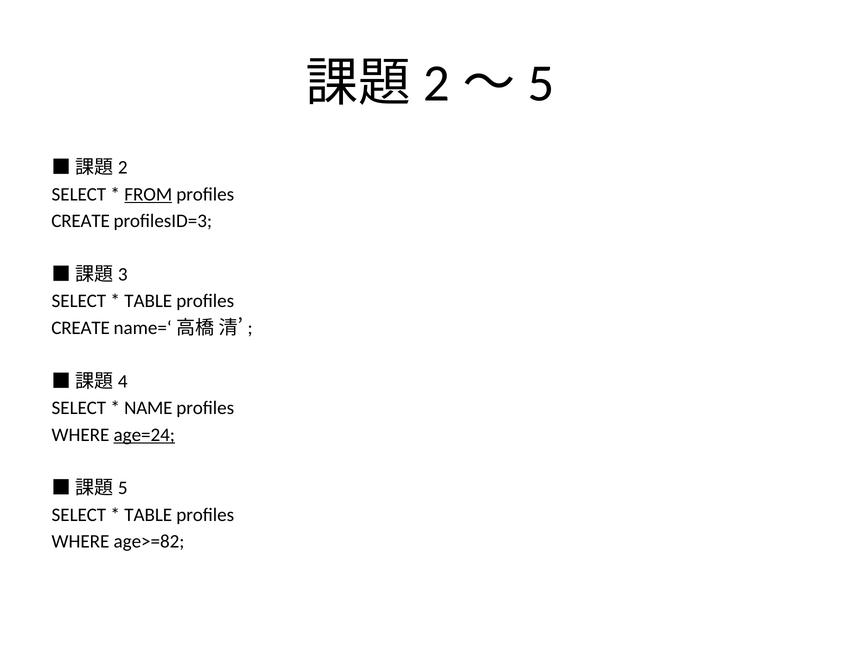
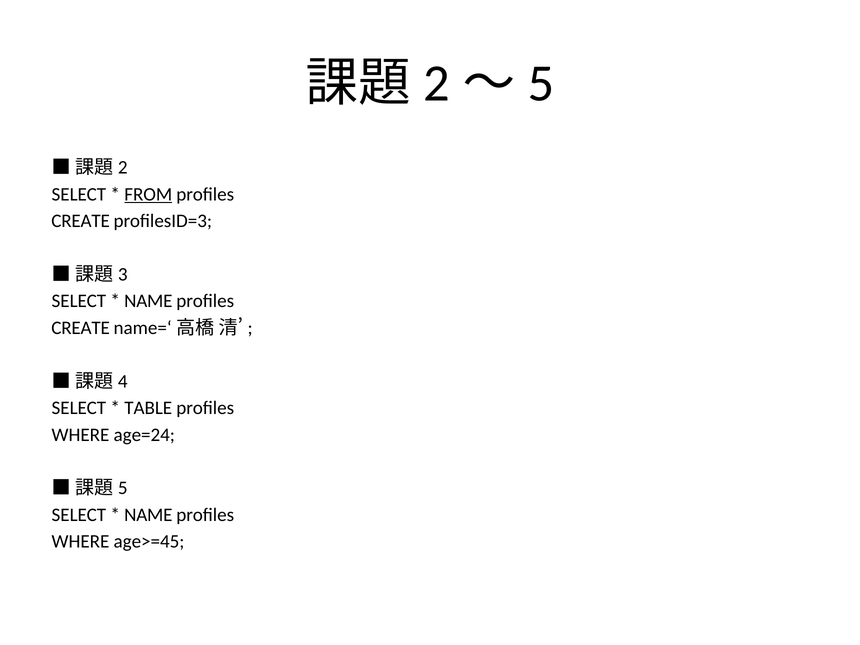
TABLE: TABLE -> NAME (148, 301)
NAME: NAME -> TABLE (148, 408)
age=24 underline: present -> none (144, 435)
TABLE: TABLE -> NAME (148, 515)
age>=82: age>=82 -> age>=45 (149, 542)
